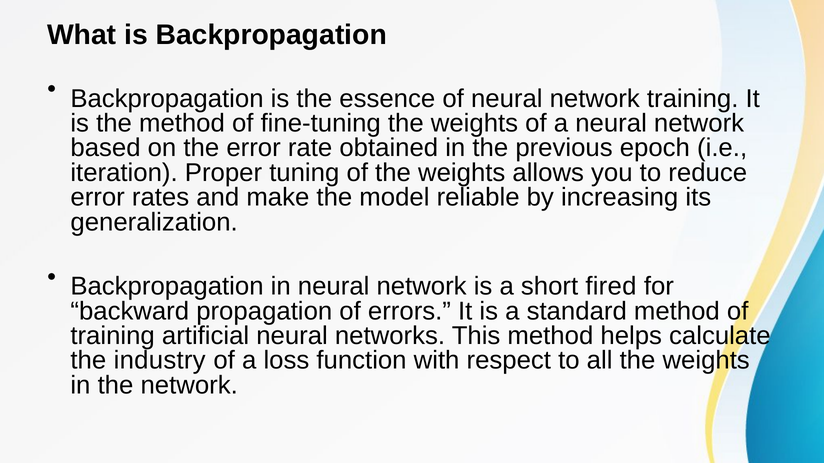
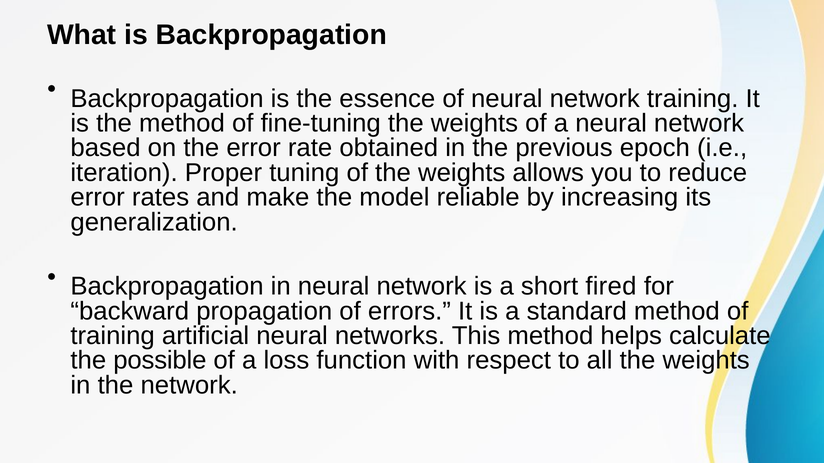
industry: industry -> possible (160, 361)
